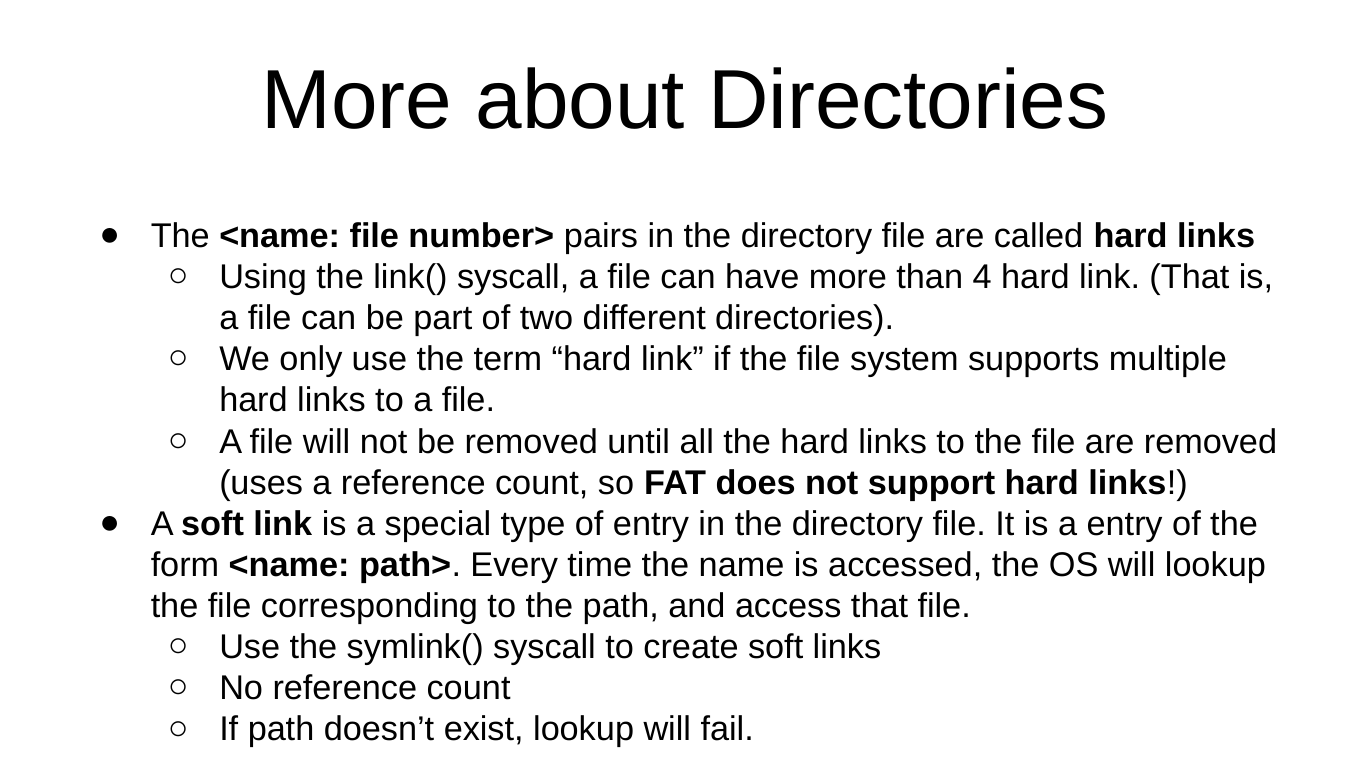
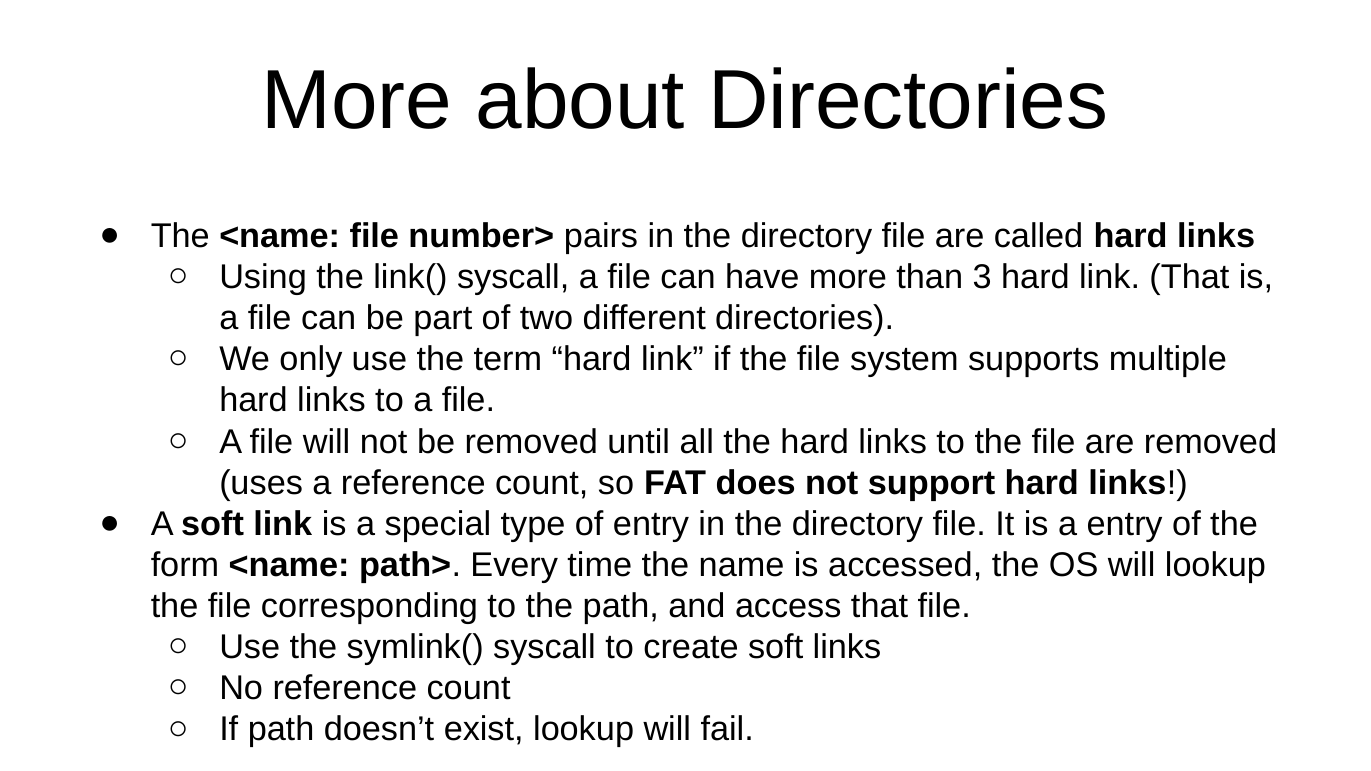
4: 4 -> 3 (982, 277)
